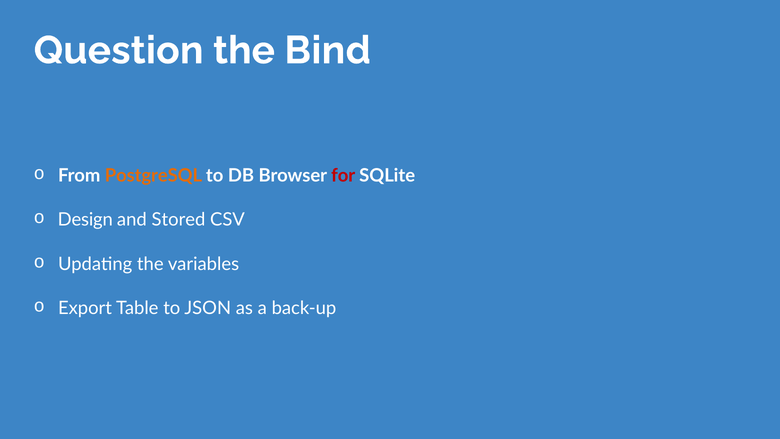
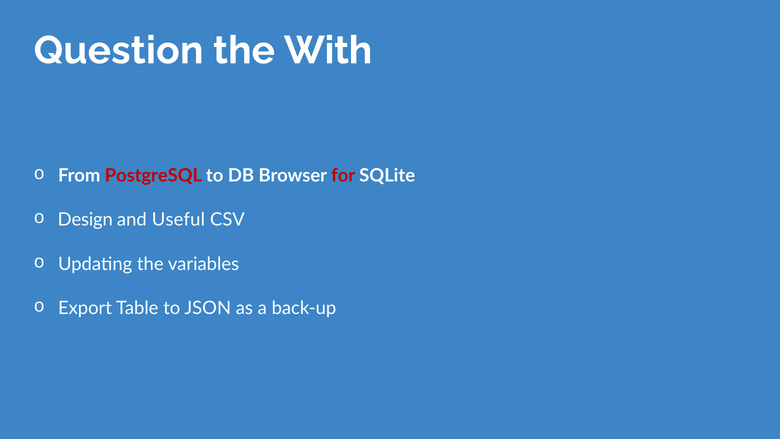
Bind: Bind -> With (328, 50)
PostgreSQL colour: orange -> red (153, 175)
Stored: Stored -> Useful (178, 220)
